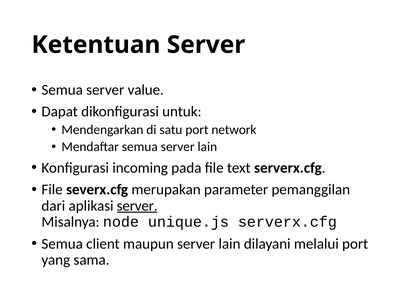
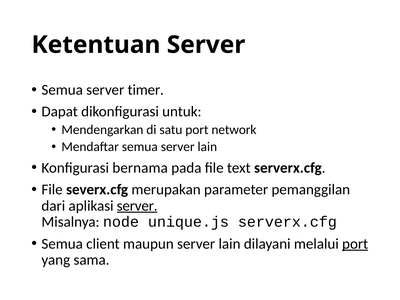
value: value -> timer (146, 90)
incoming: incoming -> bernama (140, 168)
port underline: none -> present (355, 244)
